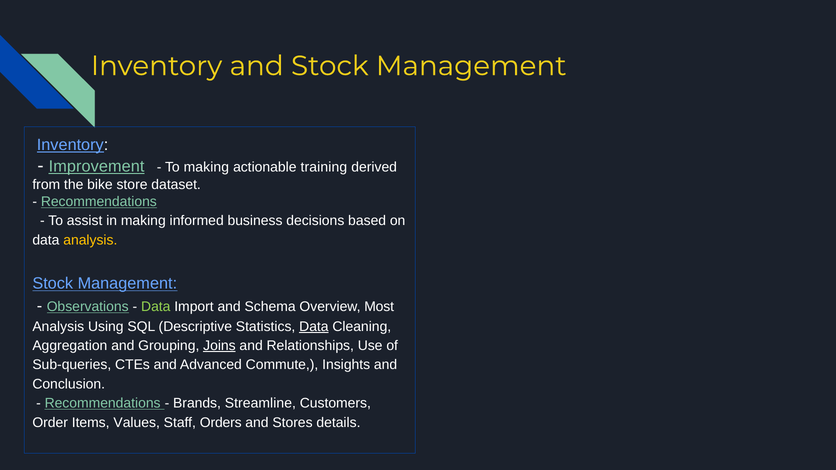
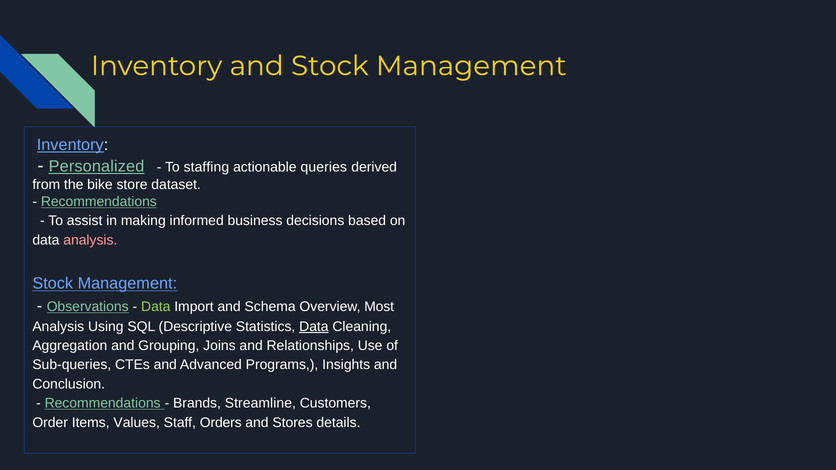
Improvement: Improvement -> Personalized (97, 167)
To making: making -> staffing (206, 167)
training: training -> queries (324, 167)
analysis colour: yellow -> pink (90, 240)
Joins underline: present -> none (219, 346)
Commute: Commute -> Programs (282, 365)
